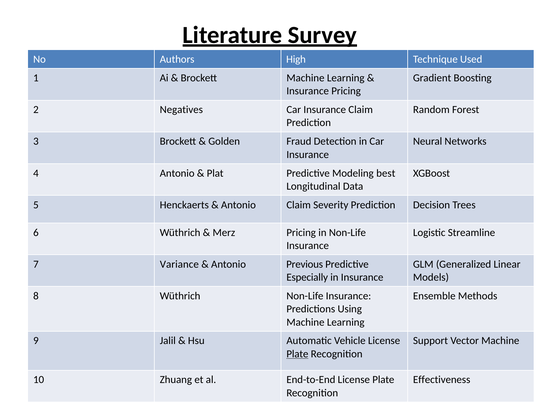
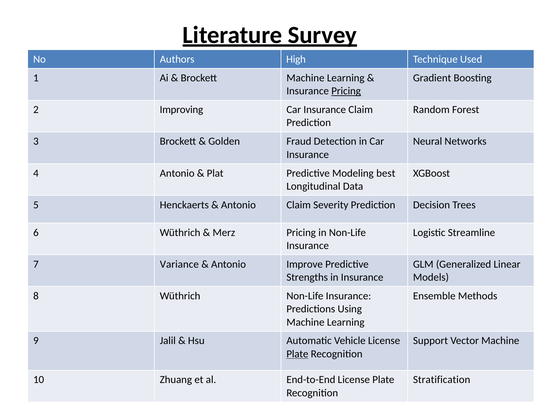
Pricing underline: none -> present (346, 91)
Negatives: Negatives -> Improving (181, 110)
Previous: Previous -> Improve (305, 264)
Especially: Especially -> Strengths (307, 277)
Effectiveness: Effectiveness -> Stratification (442, 380)
